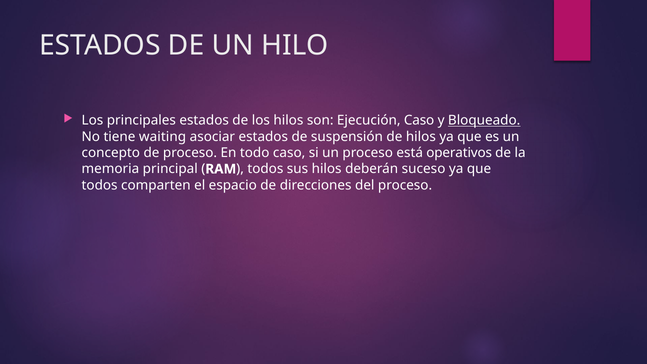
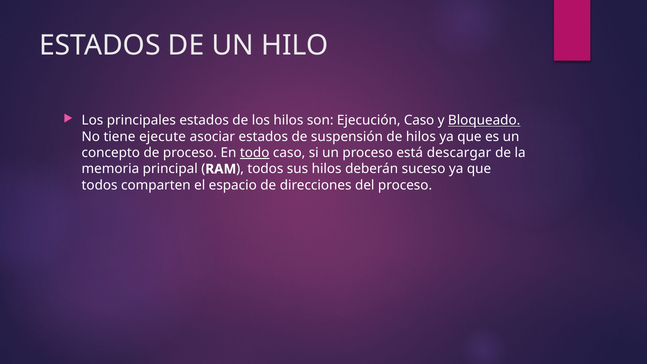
waiting: waiting -> ejecute (163, 137)
todo underline: none -> present (255, 153)
operativos: operativos -> descargar (459, 153)
